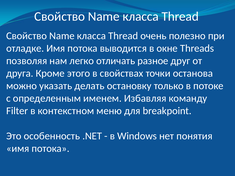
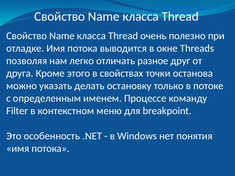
Избавляя: Избавляя -> Процессе (145, 99)
